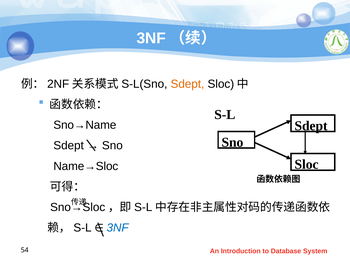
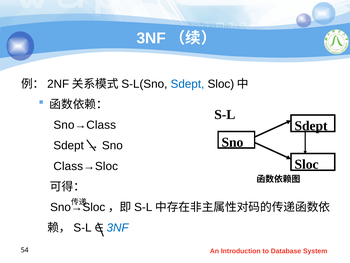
Sdept colour: orange -> blue (187, 84)
Sno→Name: Sno→Name -> Sno→Class (85, 125)
Name→Sloc: Name→Sloc -> Class→Sloc (86, 166)
